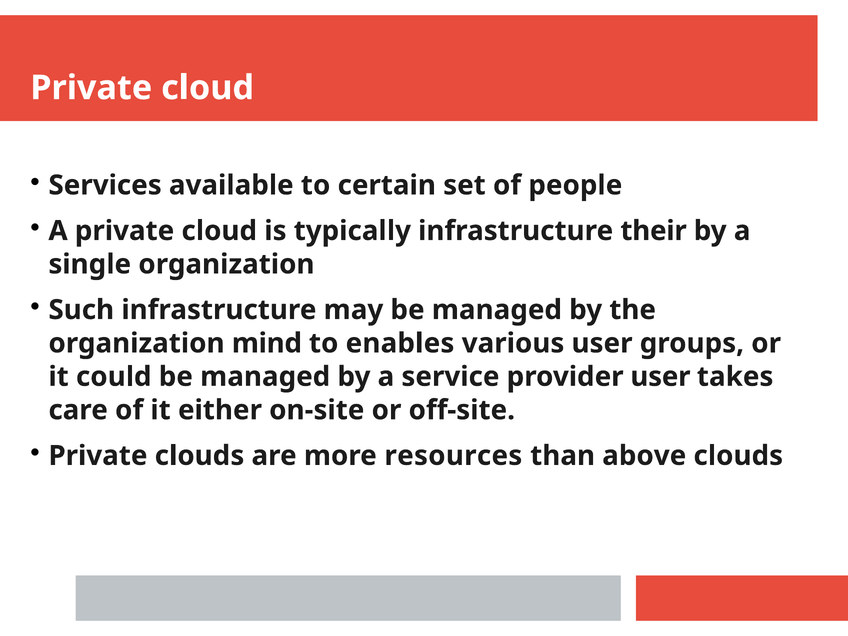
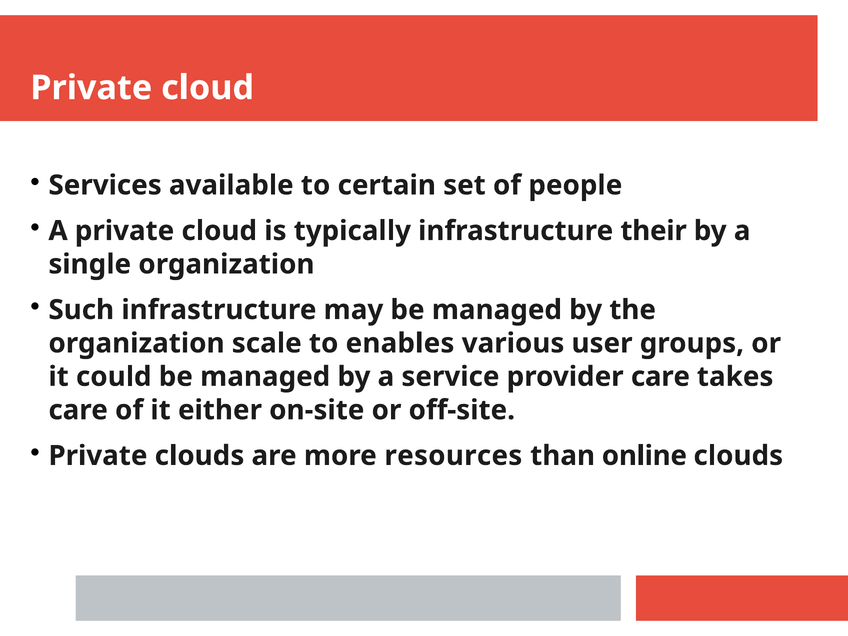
mind: mind -> scale (267, 343)
provider user: user -> care (660, 377)
above: above -> online (644, 456)
